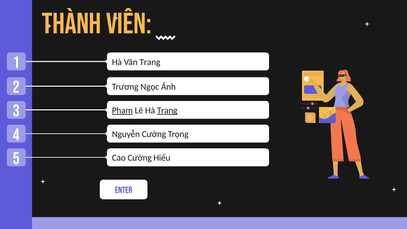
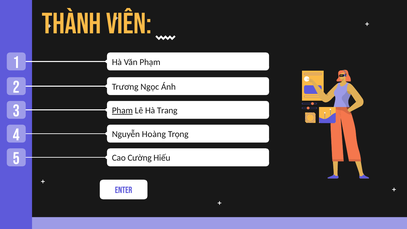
Văn Trang: Trang -> Phạm (150, 62)
Trang underline: present -> none (167, 110)
Nguyễn Cường: Cường -> Hoàng (154, 134)
